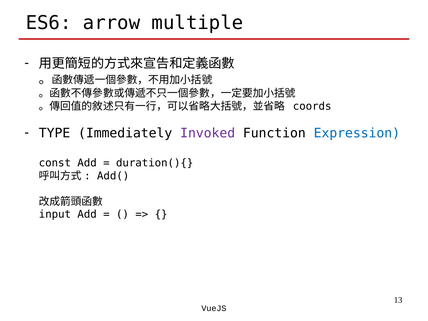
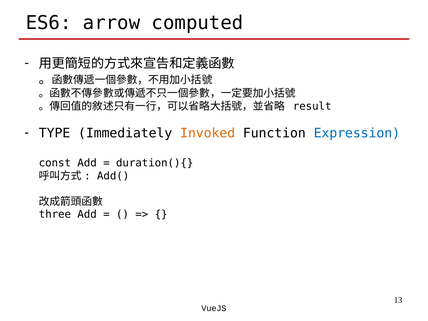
multiple: multiple -> computed (197, 23)
coords: coords -> result (312, 106)
Invoked colour: purple -> orange (208, 133)
input: input -> three (55, 214)
